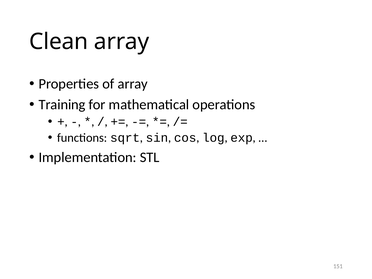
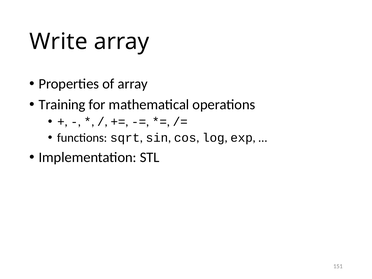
Clean: Clean -> Write (58, 42)
